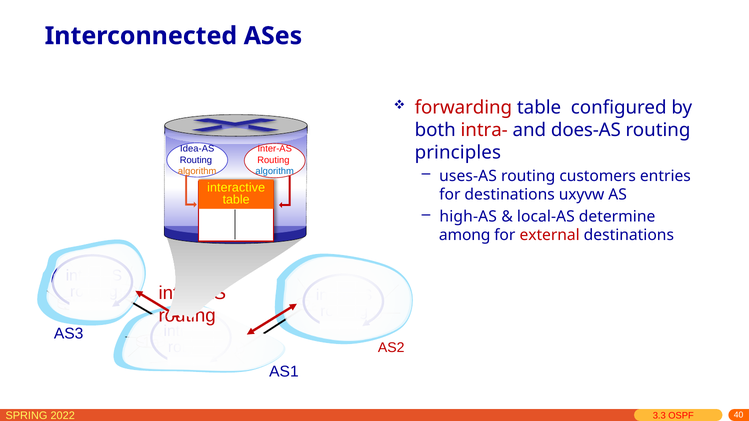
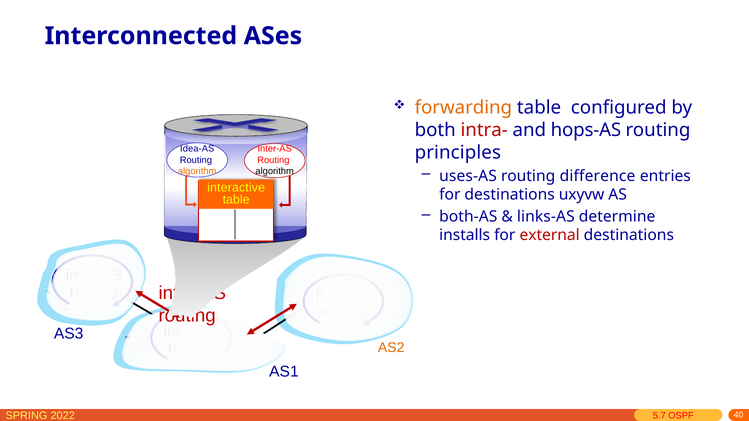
forwarding colour: red -> orange (463, 108)
does-AS: does-AS -> hops-AS (586, 130)
algorithm colour: blue -> black (275, 171)
customers: customers -> difference (598, 176)
high-AS: high-AS -> both-AS (468, 217)
local-AS: local-AS -> links-AS (546, 217)
among: among -> installs (465, 235)
AS2 colour: red -> orange (391, 348)
3.3: 3.3 -> 5.7 (659, 416)
